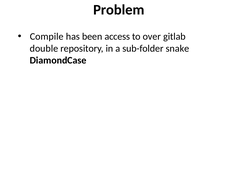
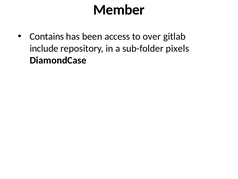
Problem: Problem -> Member (119, 10)
Compile: Compile -> Contains (47, 36)
double: double -> include (44, 48)
snake: snake -> pixels (177, 48)
